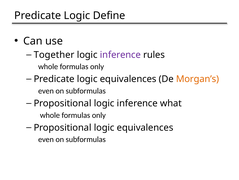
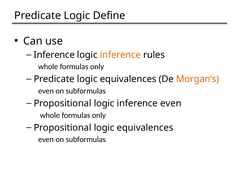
Together: Together -> Inference (54, 55)
inference colour: purple -> orange (120, 55)
inference what: what -> even (171, 103)
